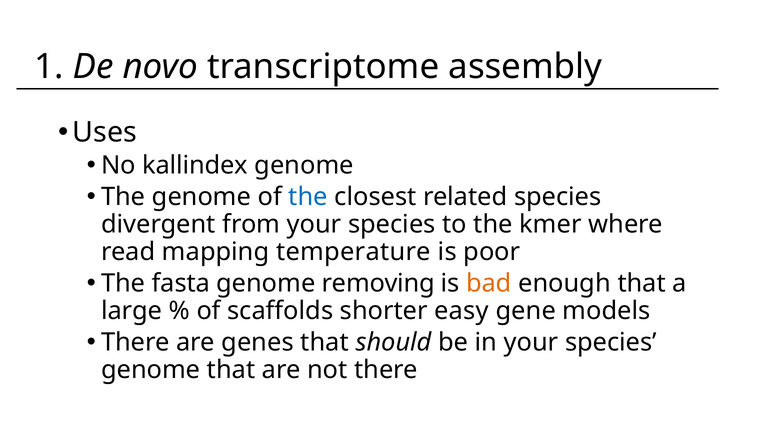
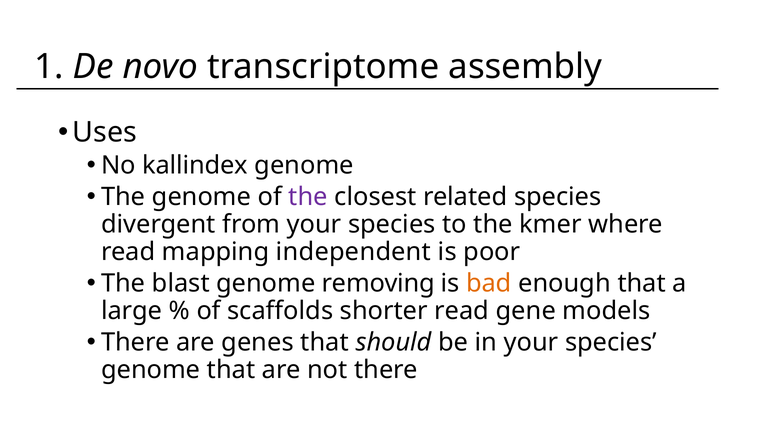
the colour: blue -> purple (308, 197)
temperature: temperature -> independent (354, 252)
fasta: fasta -> blast (181, 283)
shorter easy: easy -> read (462, 311)
